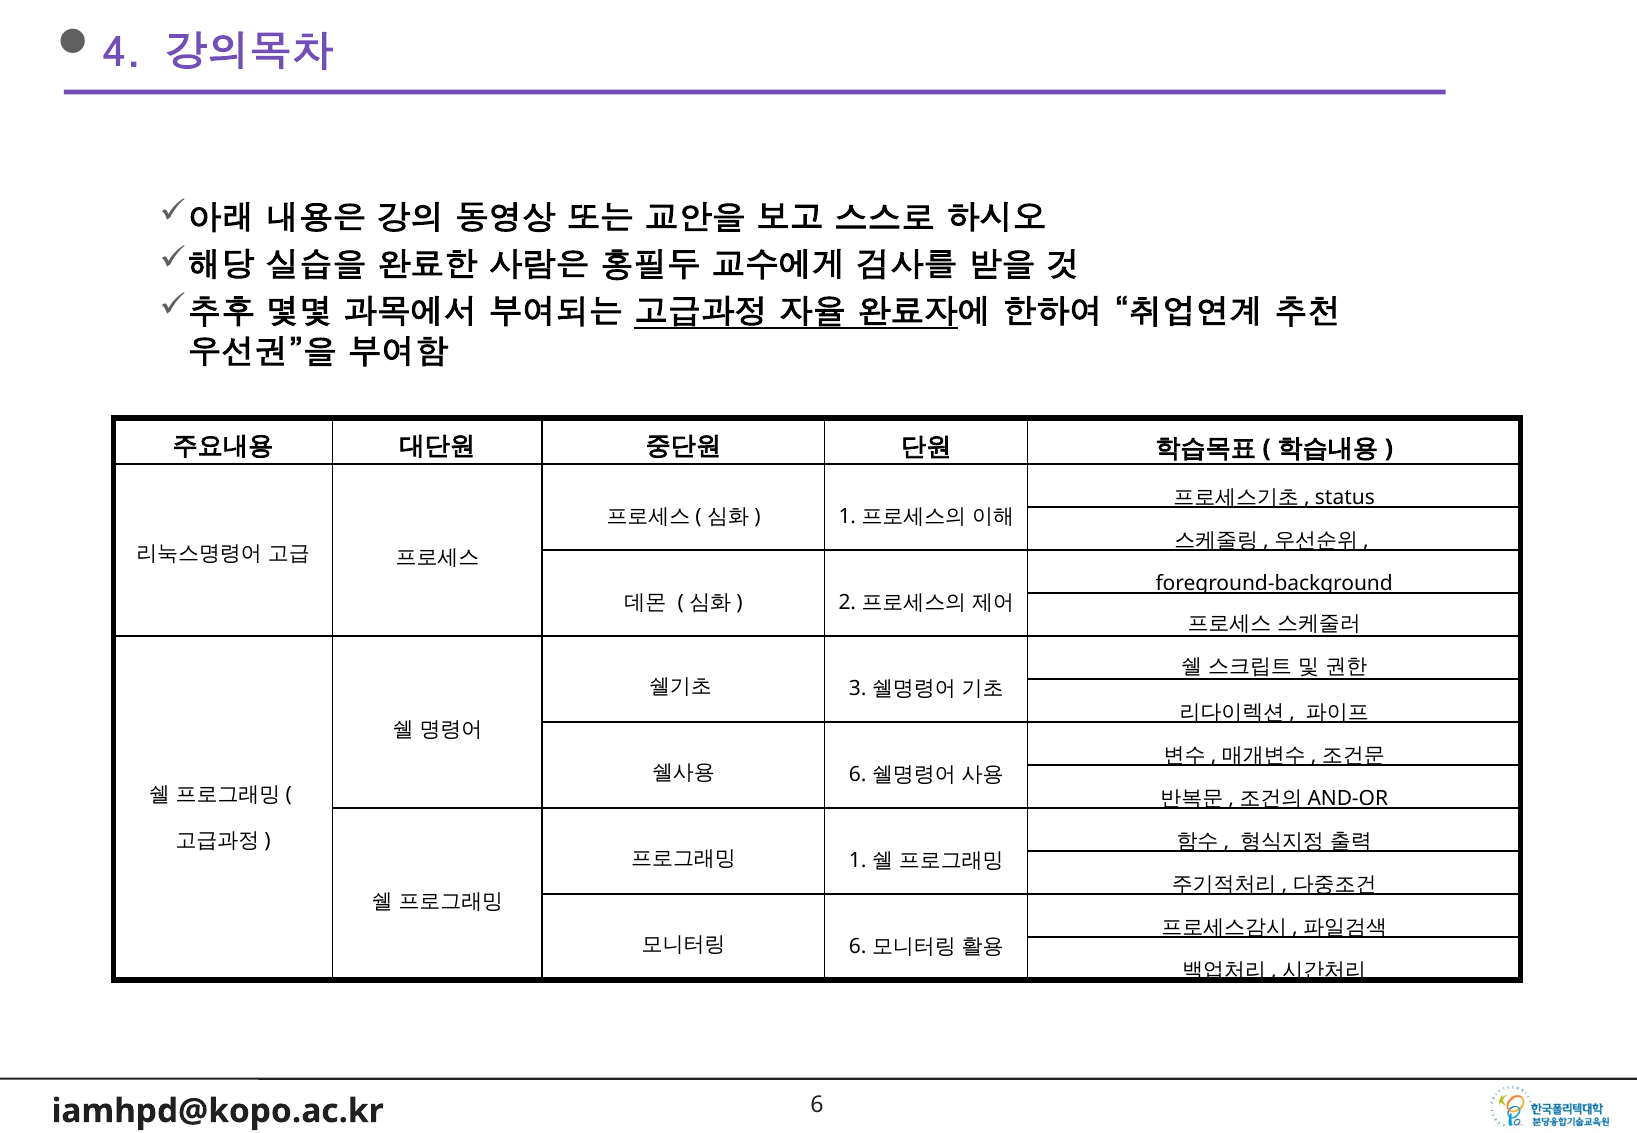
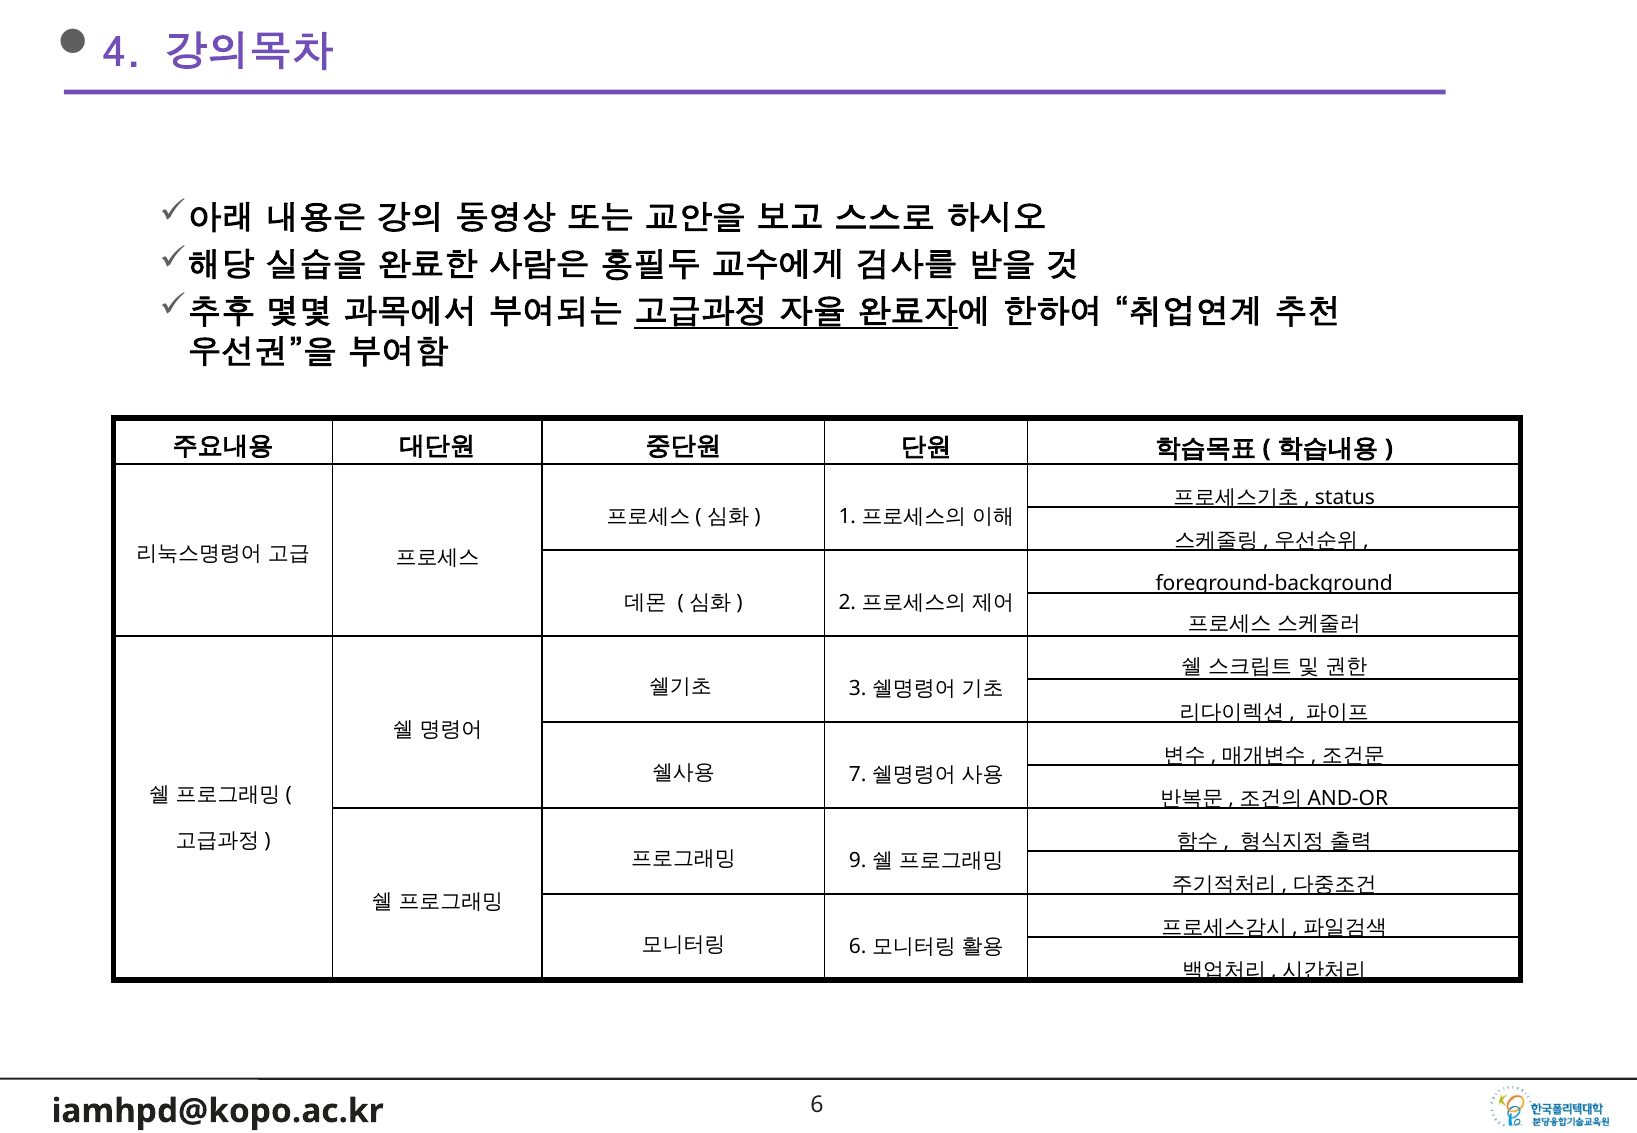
6: 6 -> 7 (858, 775)
1: 1 -> 9 (858, 861)
